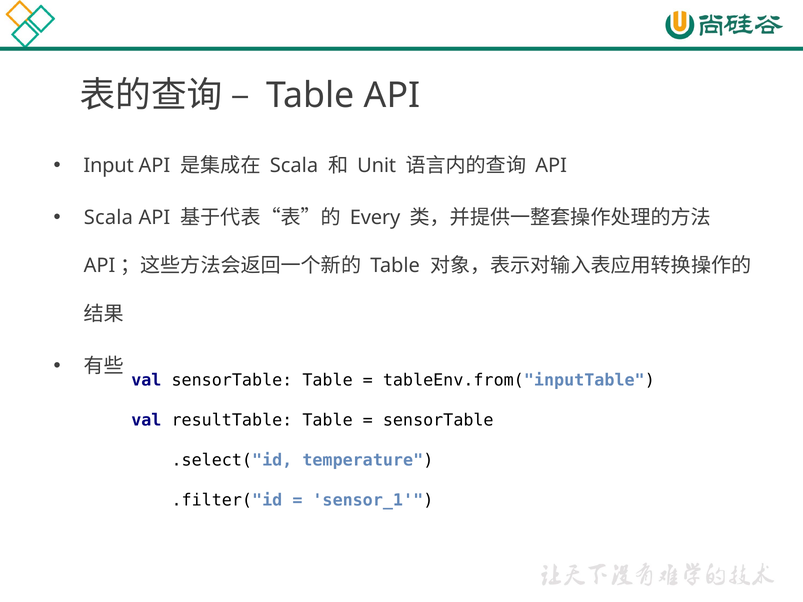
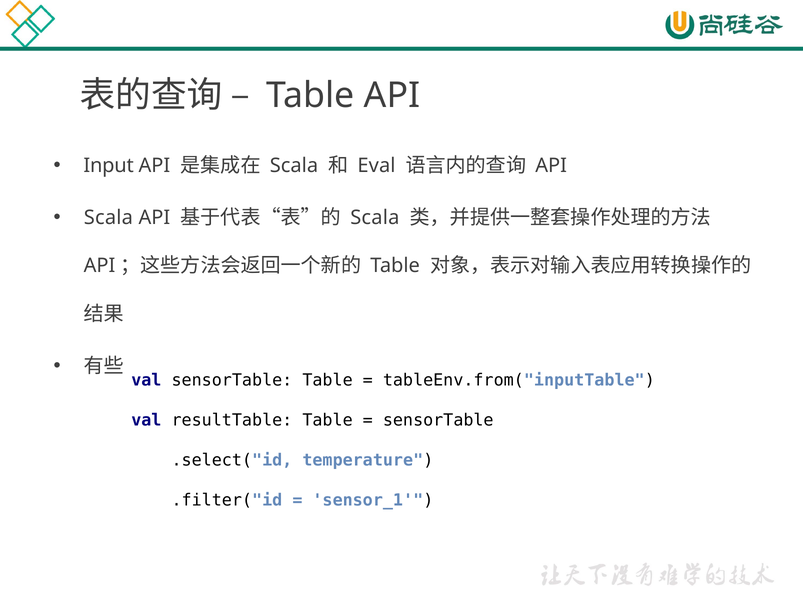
Unit: Unit -> Eval (377, 166)
Every: Every -> Scala (375, 218)
